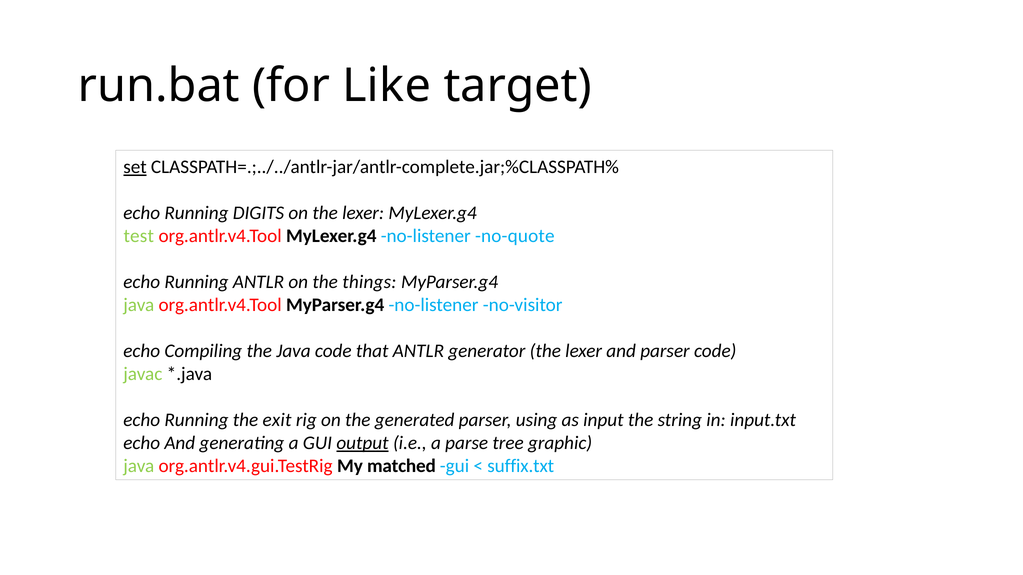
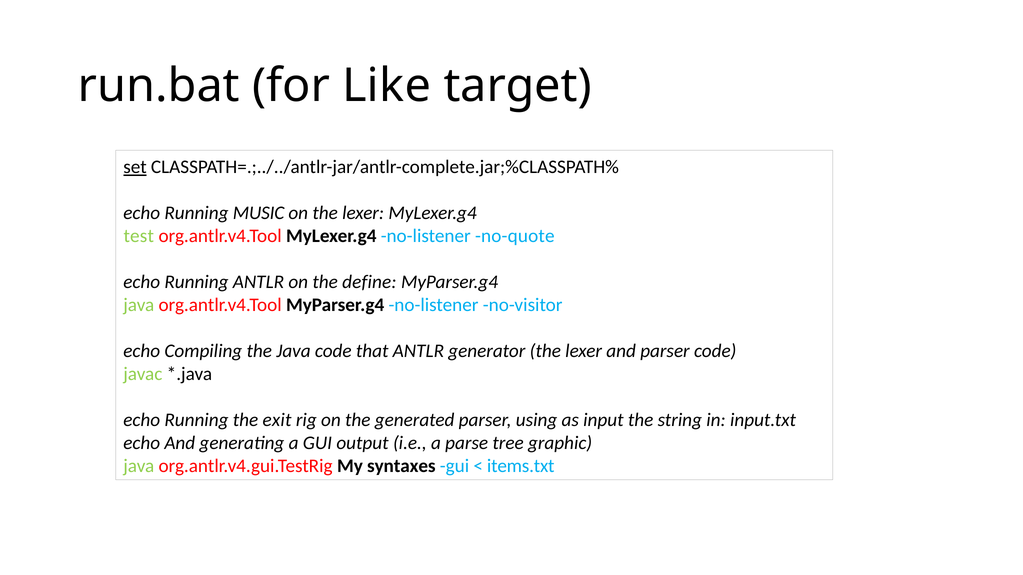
DIGITS: DIGITS -> MUSIC (259, 213)
things: things -> define (369, 282)
output underline: present -> none (362, 443)
matched: matched -> syntaxes (401, 466)
suffix.txt: suffix.txt -> items.txt (521, 466)
